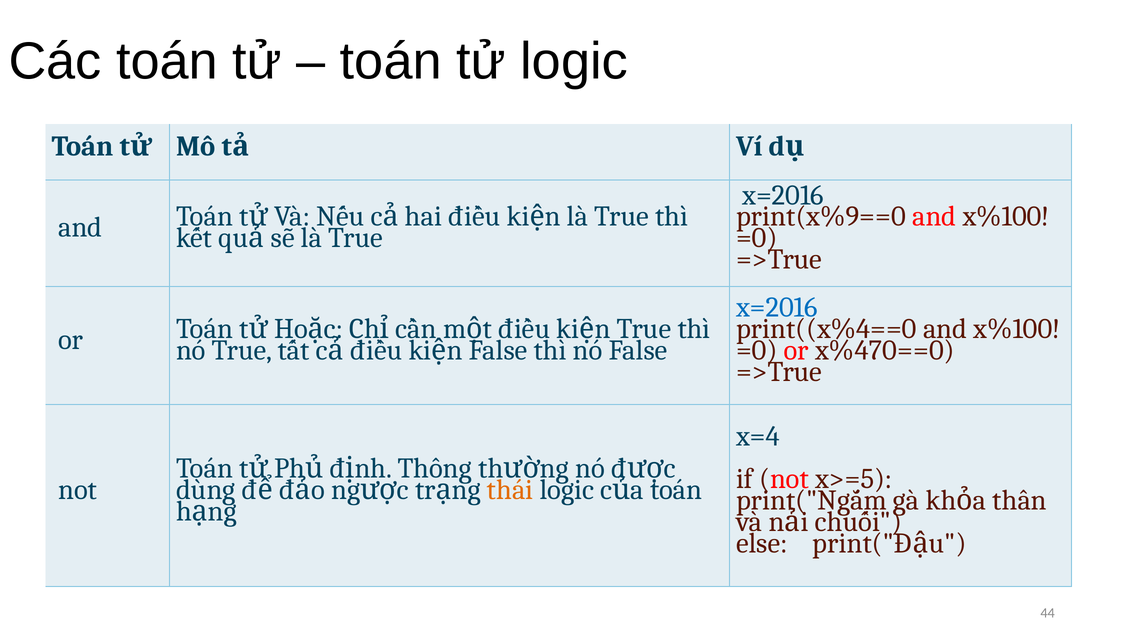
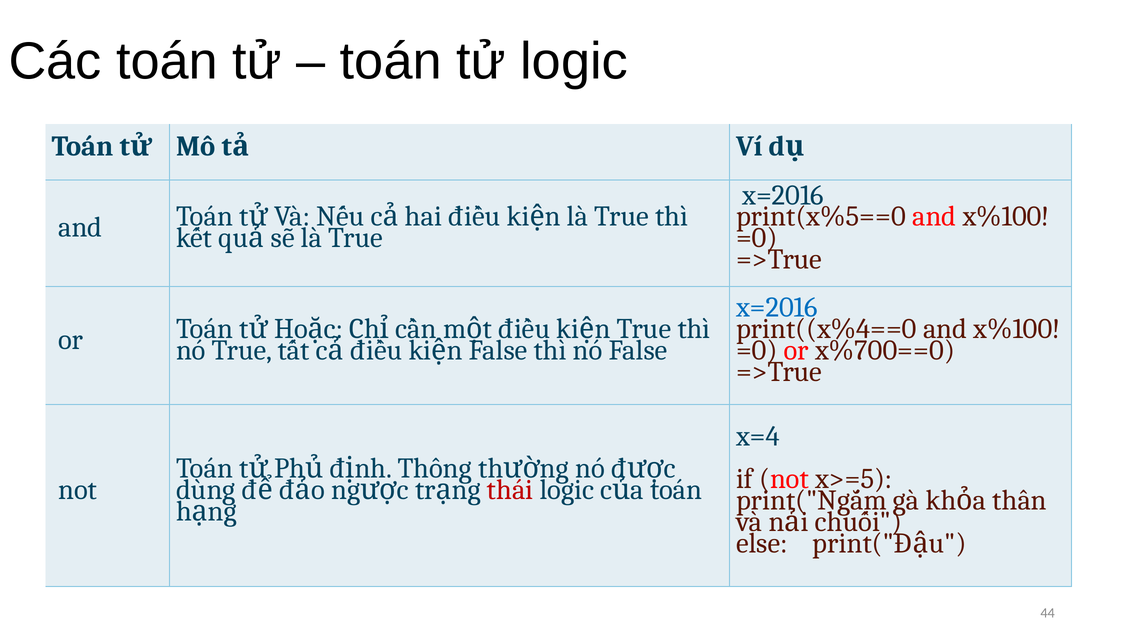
print(x%9==0: print(x%9==0 -> print(x%5==0 (821, 217)
x%470==0: x%470==0 -> x%700==0 (885, 351)
thái colour: orange -> red (510, 490)
